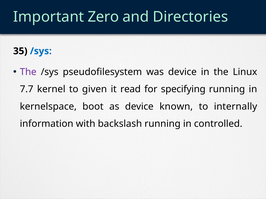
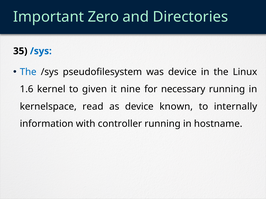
The colour: purple -> blue (28, 72)
7.7: 7.7 -> 1.6 (27, 89)
read: read -> nine (130, 89)
specifying: specifying -> necessary (183, 89)
boot: boot -> read (93, 107)
backslash: backslash -> controller (120, 124)
controlled: controlled -> hostname (218, 124)
